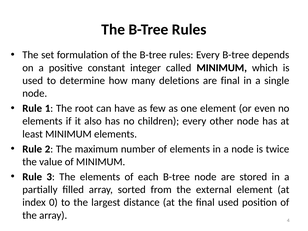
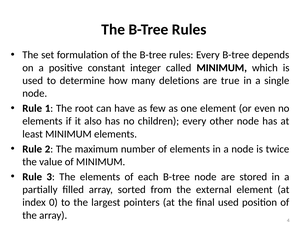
are final: final -> true (230, 81)
distance: distance -> pointers (142, 202)
